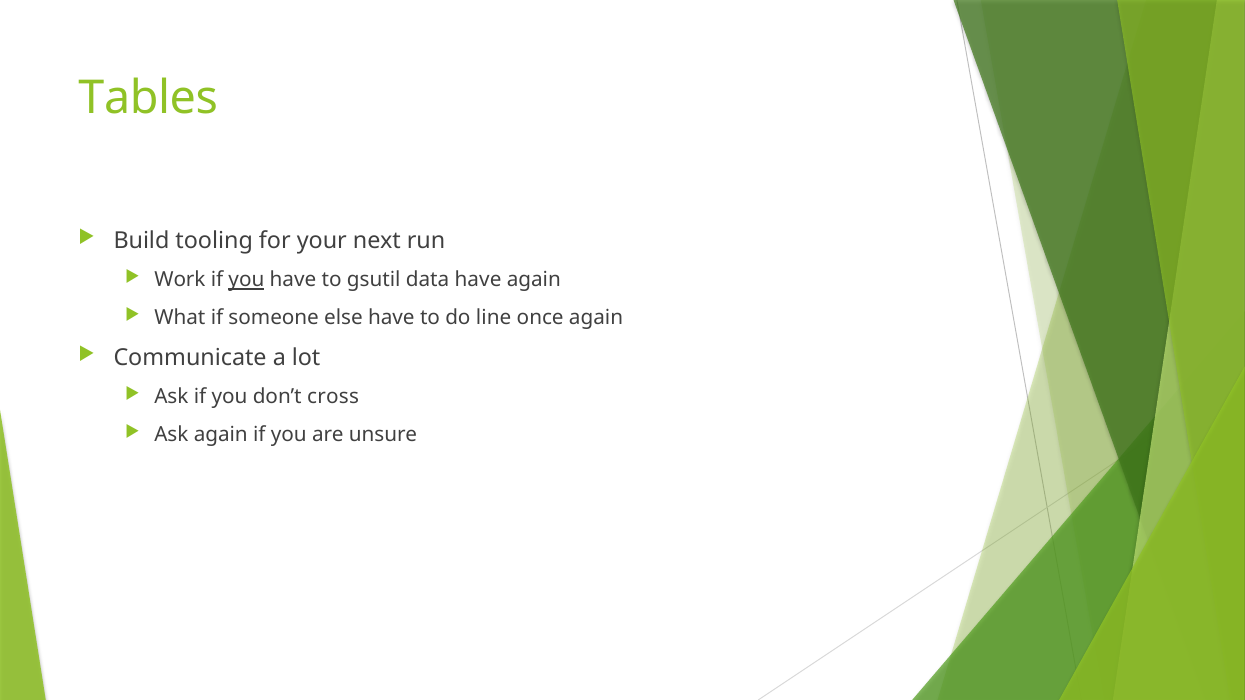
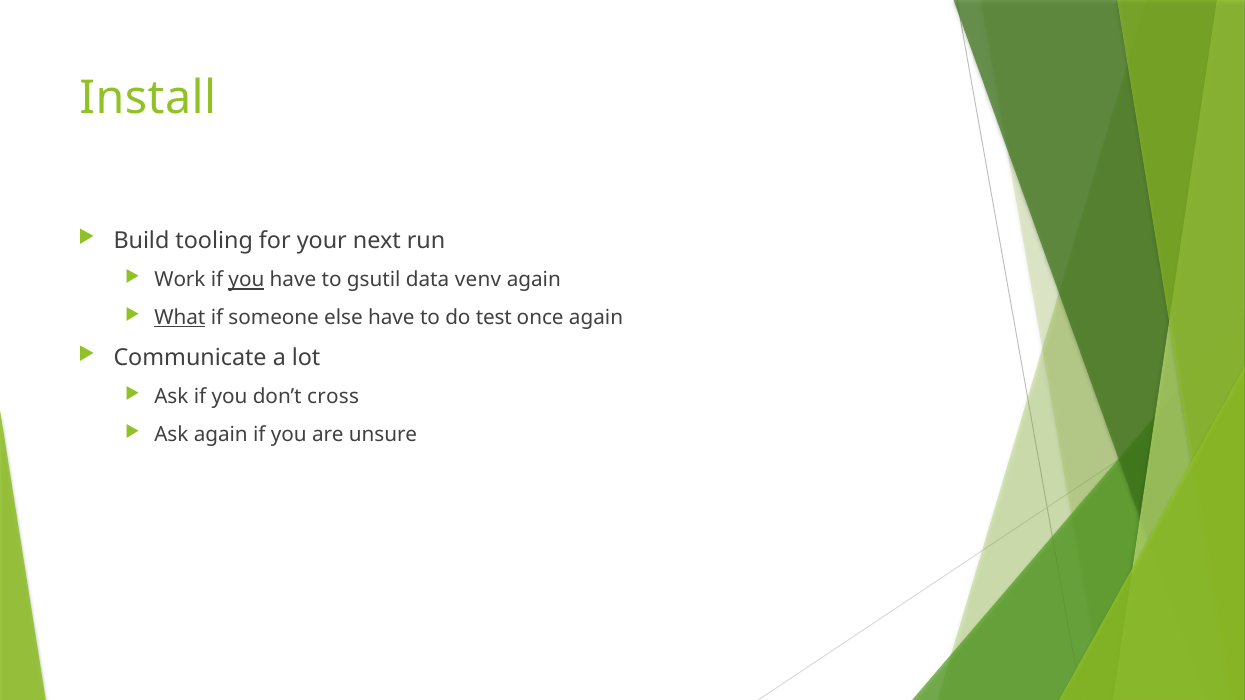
Tables: Tables -> Install (148, 98)
data have: have -> venv (478, 280)
What underline: none -> present (180, 318)
line: line -> test (494, 318)
